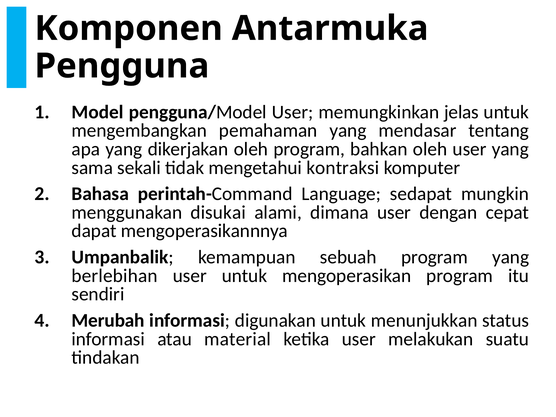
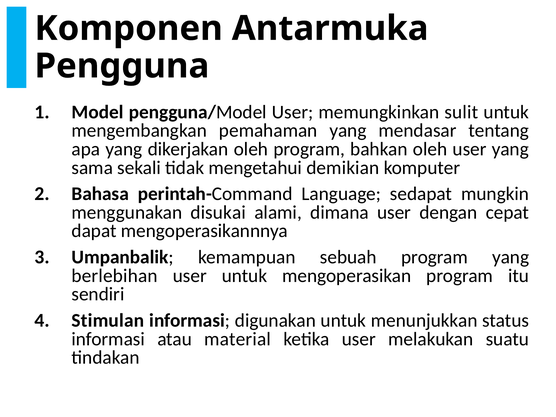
jelas: jelas -> sulit (461, 112)
kontraksi: kontraksi -> demikian (343, 168)
Merubah: Merubah -> Stimulan (108, 320)
